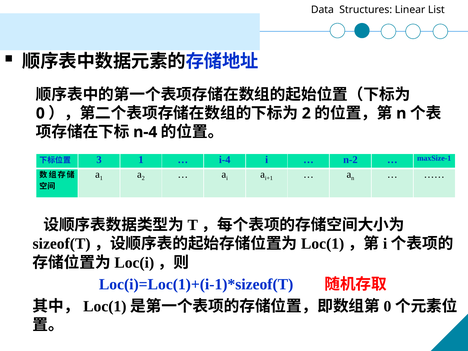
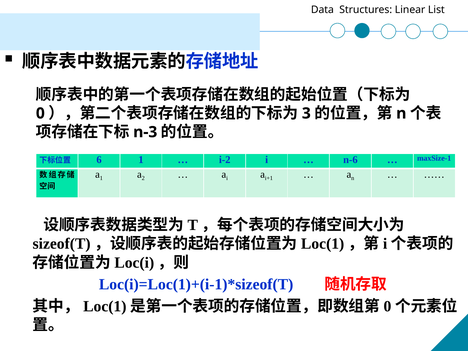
2: 2 -> 3 (306, 113)
n-4: n-4 -> n-3 (145, 132)
3: 3 -> 6 (99, 160)
i-4: i-4 -> i-2 (225, 160)
n-2: n-2 -> n-6 (350, 160)
